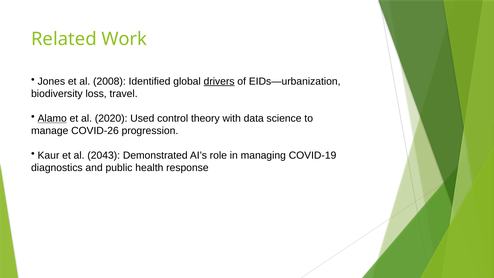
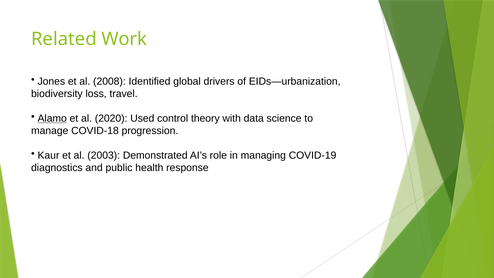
drivers underline: present -> none (219, 81)
COVID-26: COVID-26 -> COVID-18 (95, 131)
2043: 2043 -> 2003 (104, 155)
